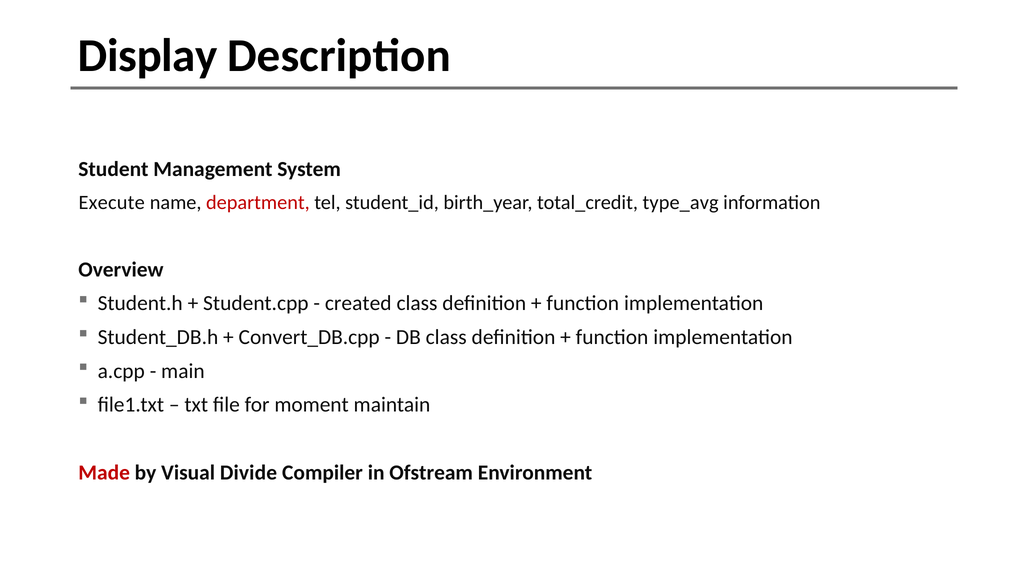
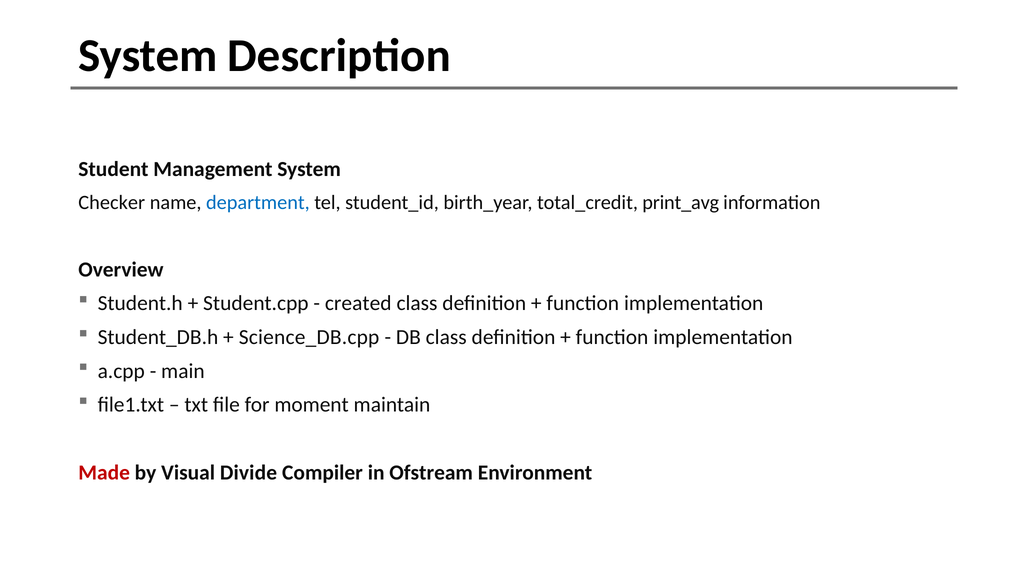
Display: Display -> System (148, 56)
Execute: Execute -> Checker (112, 202)
department colour: red -> blue (258, 202)
type_avg: type_avg -> print_avg (681, 202)
Convert_DB.cpp: Convert_DB.cpp -> Science_DB.cpp (309, 337)
